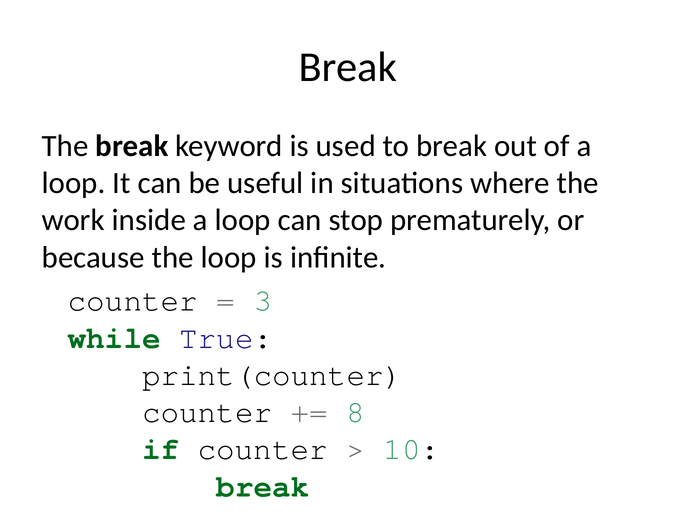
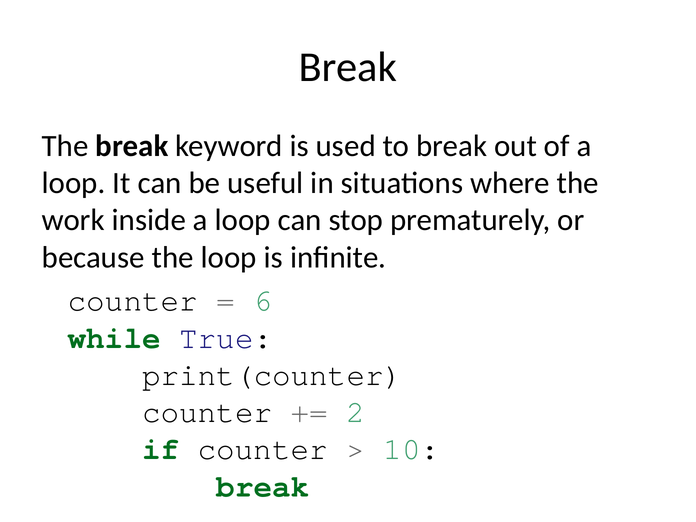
3: 3 -> 6 (263, 301)
8: 8 -> 2 (356, 412)
